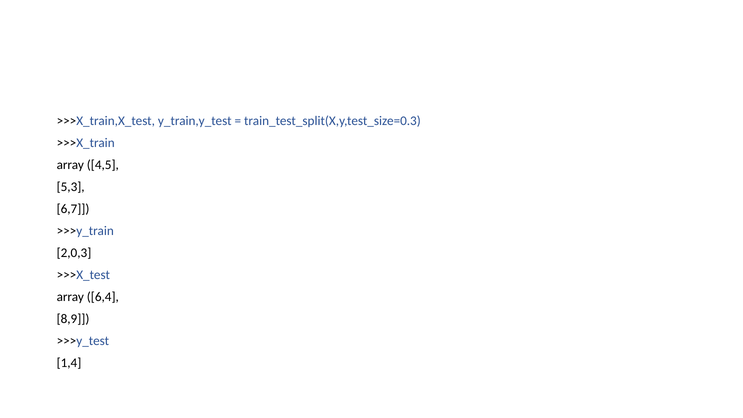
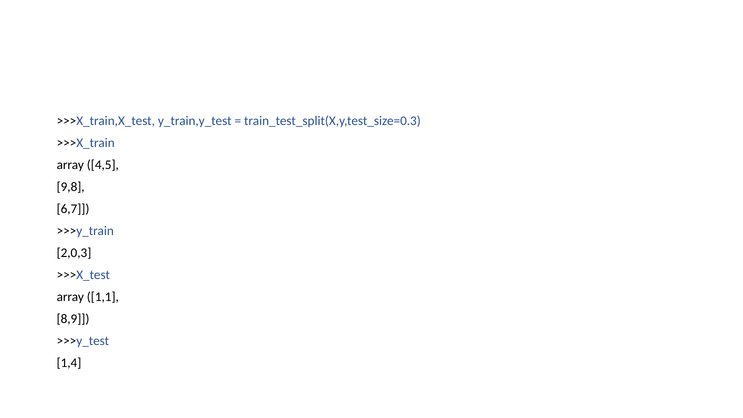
5,3: 5,3 -> 9,8 (71, 187)
6,4: 6,4 -> 1,1 (103, 297)
